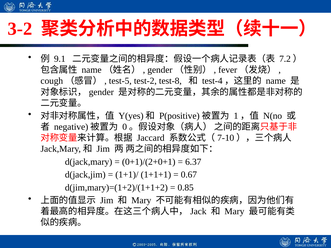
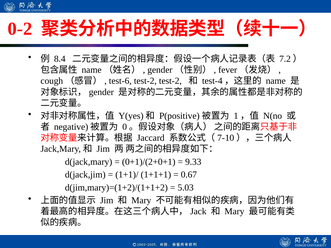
3-2: 3-2 -> 0-2 (20, 29)
9.1: 9.1 -> 8.4 (60, 59)
test-5: test-5 -> test-6 (120, 81)
test-2 test-8: test-8 -> test-2 (170, 81)
6.37: 6.37 -> 9.33 (193, 162)
0.85: 0.85 -> 5.03 (186, 188)
